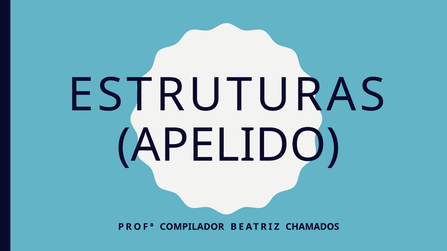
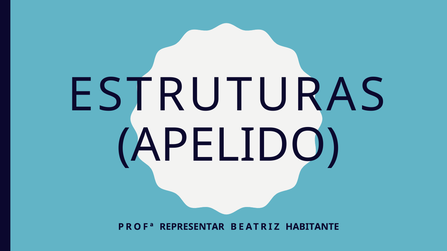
COMPILADOR: COMPILADOR -> REPRESENTAR (192, 227)
CHAMADOS: CHAMADOS -> HABITANTE (312, 227)
